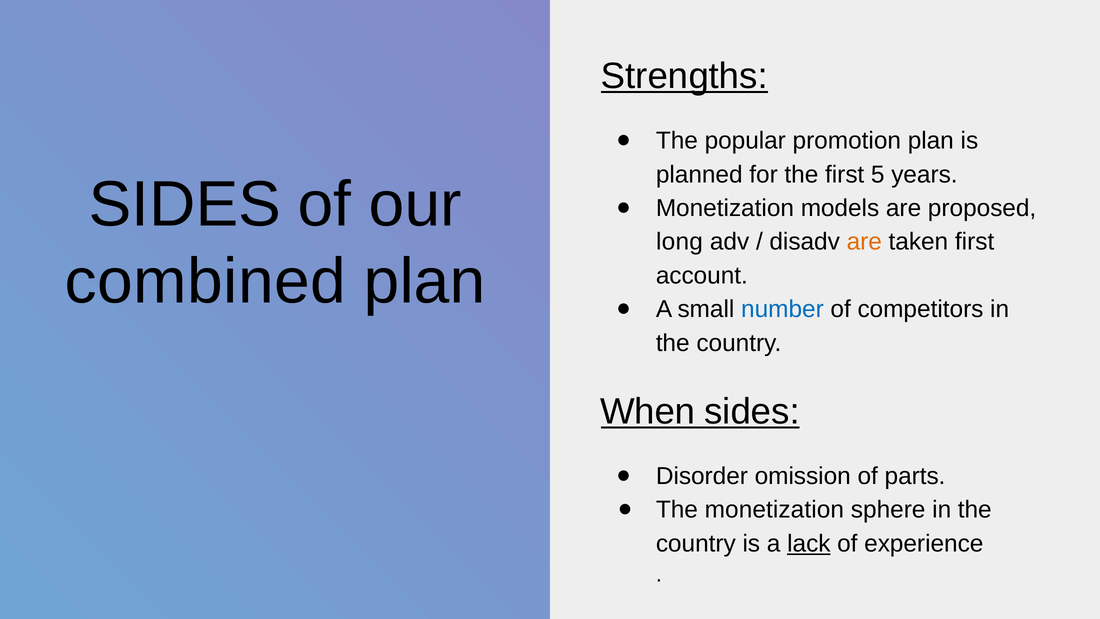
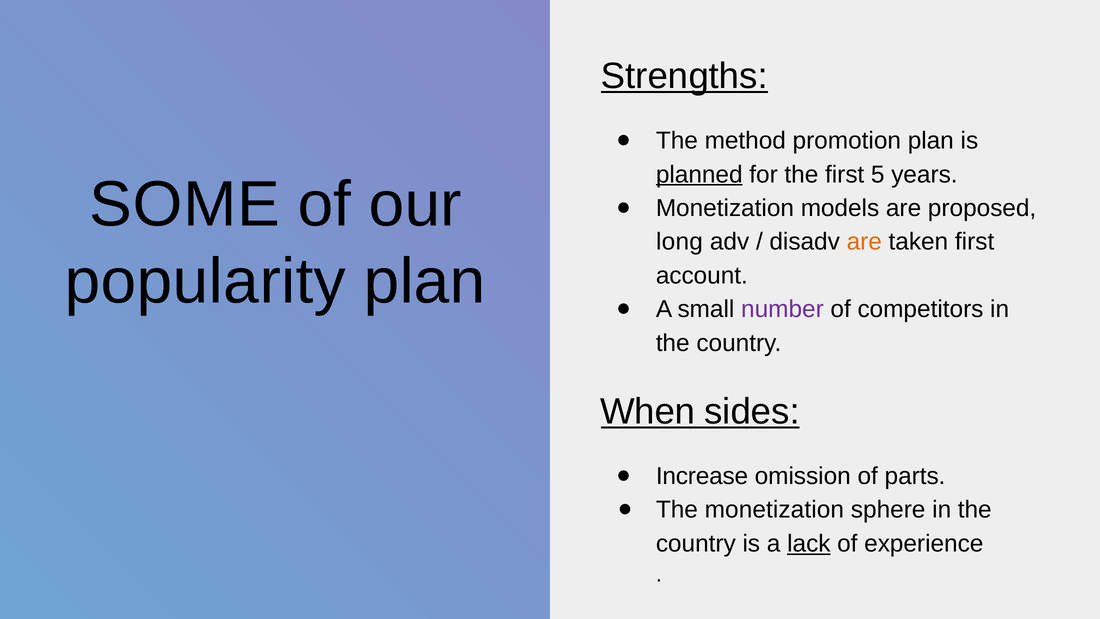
popular: popular -> method (745, 141)
planned underline: none -> present (699, 174)
SIDES: SIDES -> SOME (185, 205)
combined: combined -> popularity (205, 282)
number colour: blue -> purple (782, 309)
Disorder: Disorder -> Increase (702, 476)
